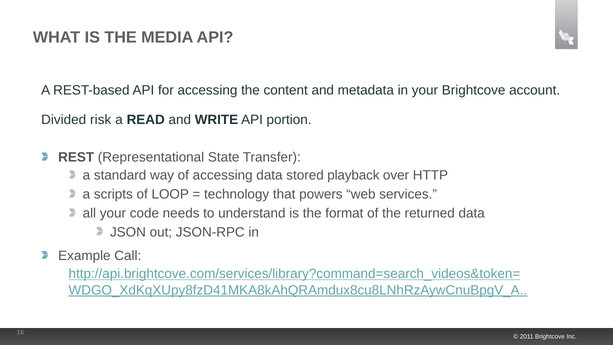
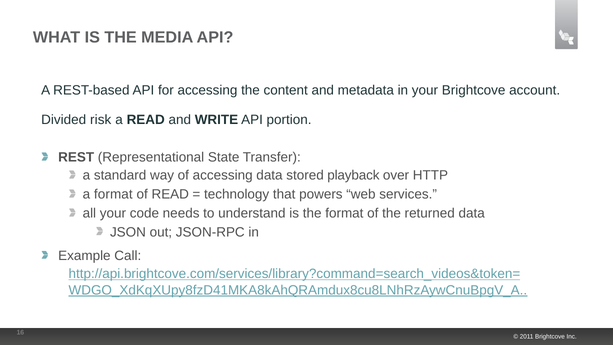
a scripts: scripts -> format (113, 194)
of LOOP: LOOP -> READ (170, 194)
